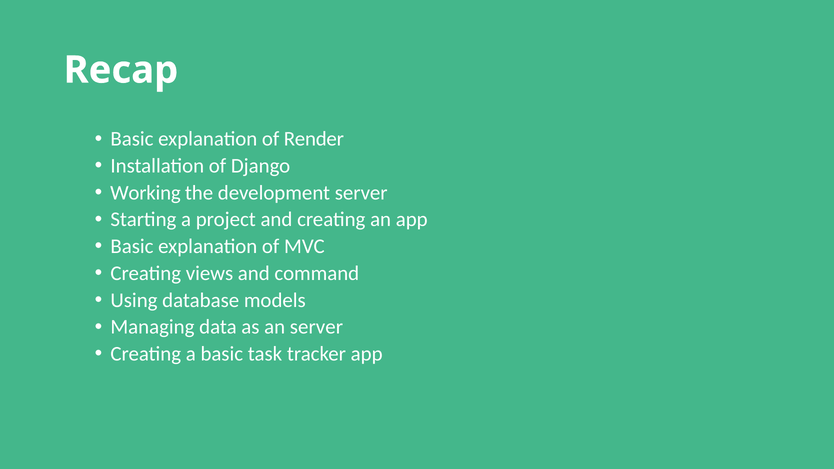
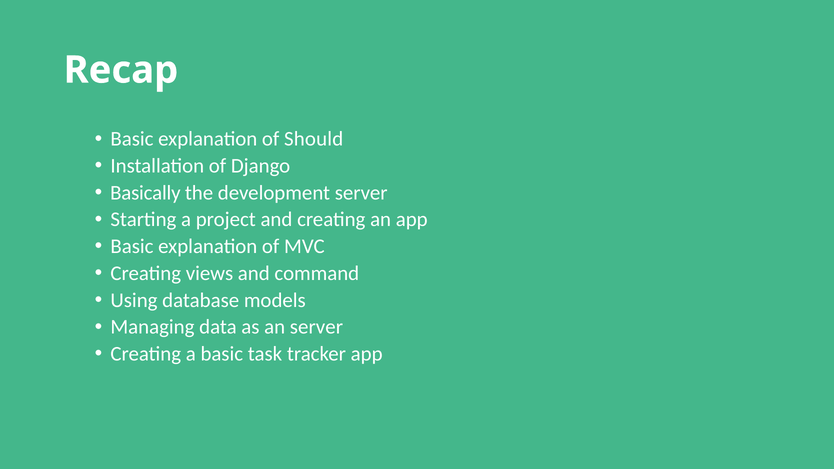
Render: Render -> Should (314, 139)
Working: Working -> Basically (145, 193)
